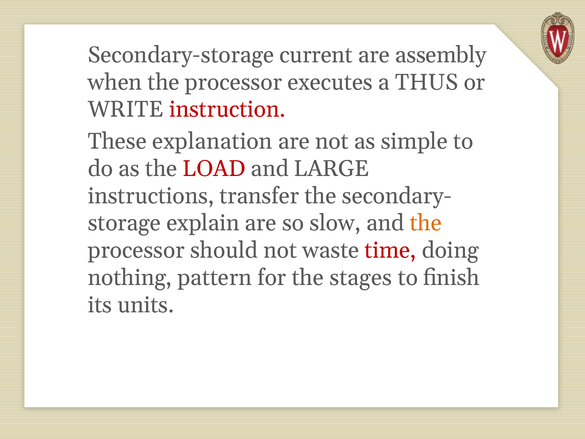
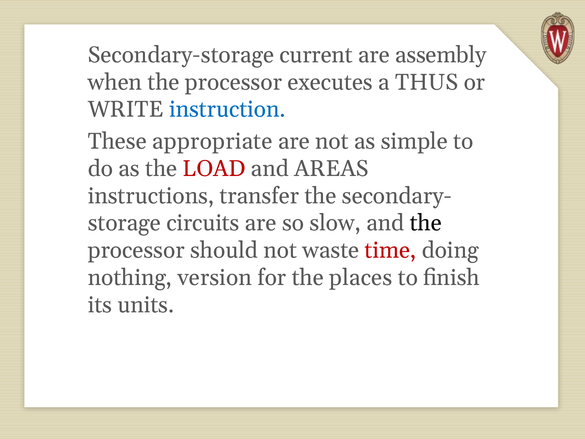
instruction colour: red -> blue (227, 109)
explanation: explanation -> appropriate (212, 141)
LARGE: LARGE -> AREAS (332, 168)
explain: explain -> circuits (203, 223)
the colour: orange -> black (426, 223)
pattern: pattern -> version (215, 277)
stages: stages -> places (361, 277)
